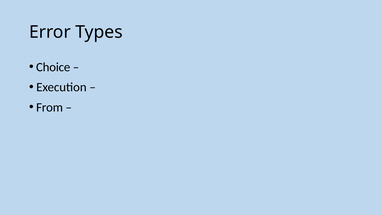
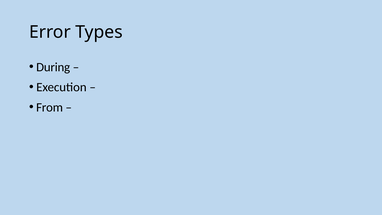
Choice: Choice -> During (53, 67)
